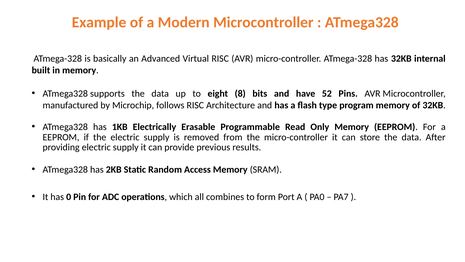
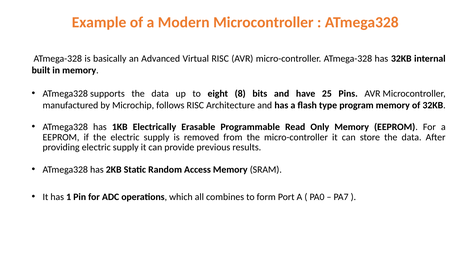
52: 52 -> 25 (327, 93)
0: 0 -> 1 (69, 197)
